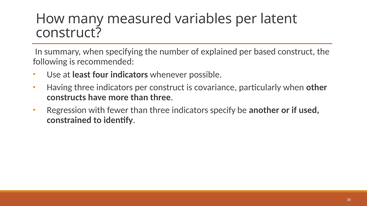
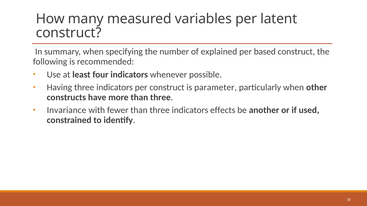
covariance: covariance -> parameter (216, 88)
Regression: Regression -> Invariance (67, 110)
specify: specify -> effects (223, 110)
